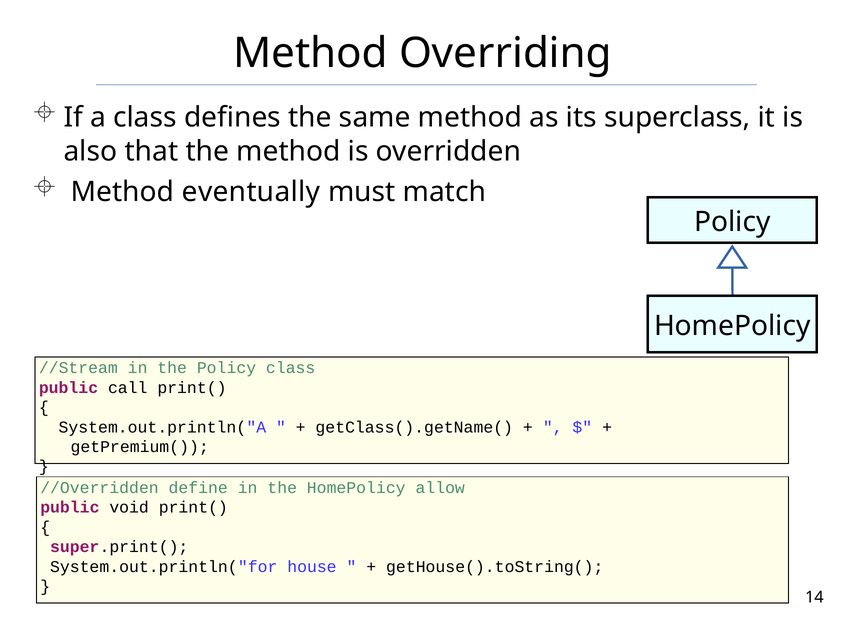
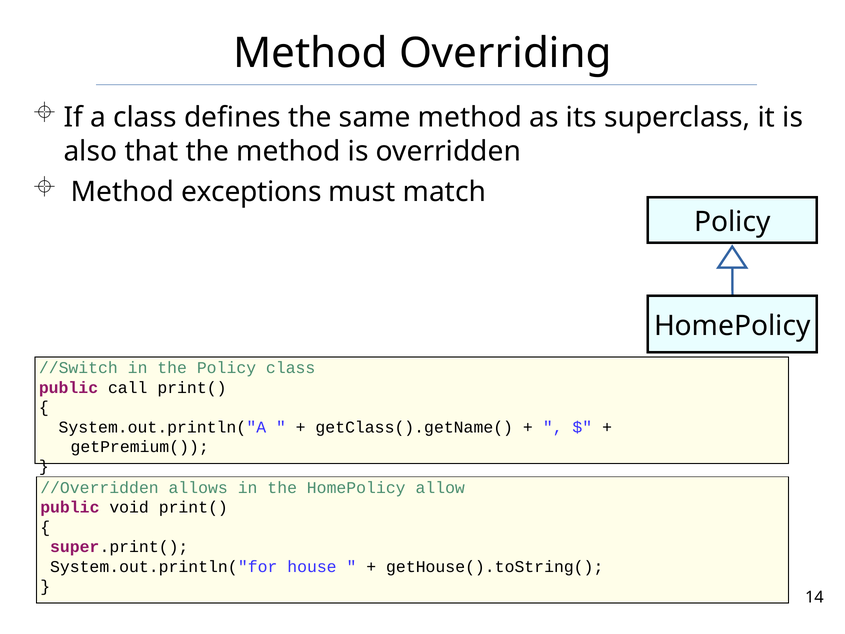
eventually: eventually -> exceptions (251, 192)
//Stream: //Stream -> //Switch (78, 368)
define: define -> allows (198, 488)
